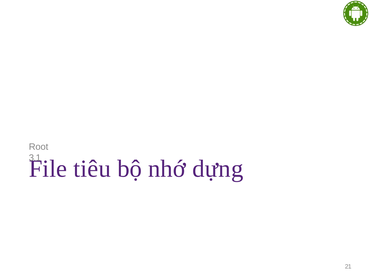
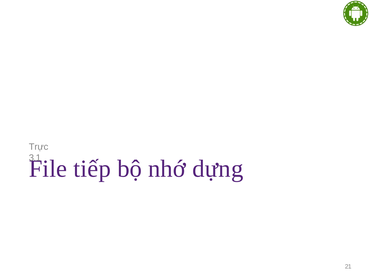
Root: Root -> Trực (39, 147)
tiêu: tiêu -> tiếp (92, 168)
